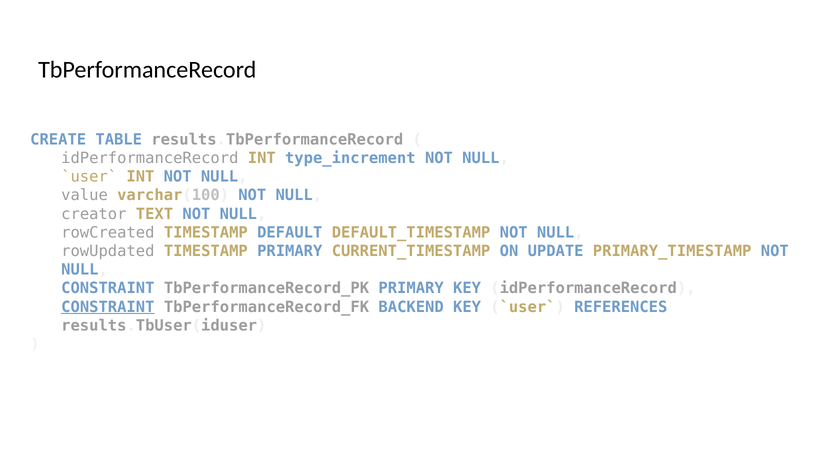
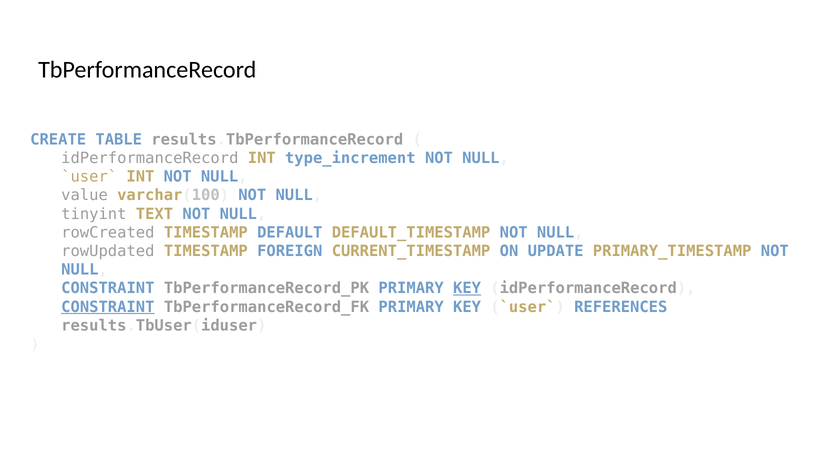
creator: creator -> tinyint (94, 214)
TIMESTAMP PRIMARY: PRIMARY -> FOREIGN (290, 251)
KEY underline: none -> present (467, 288)
TbPerformanceRecord_FK BACKEND: BACKEND -> PRIMARY (411, 307)
